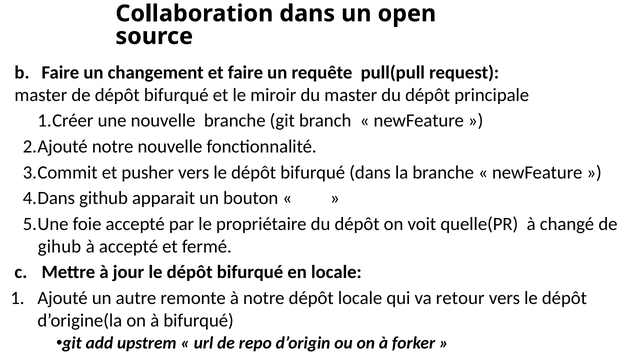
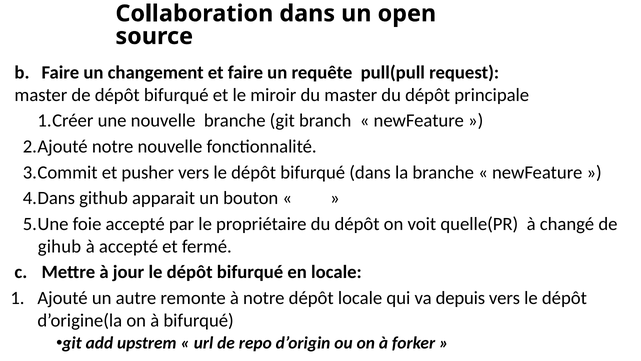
retour: retour -> depuis (460, 298)
